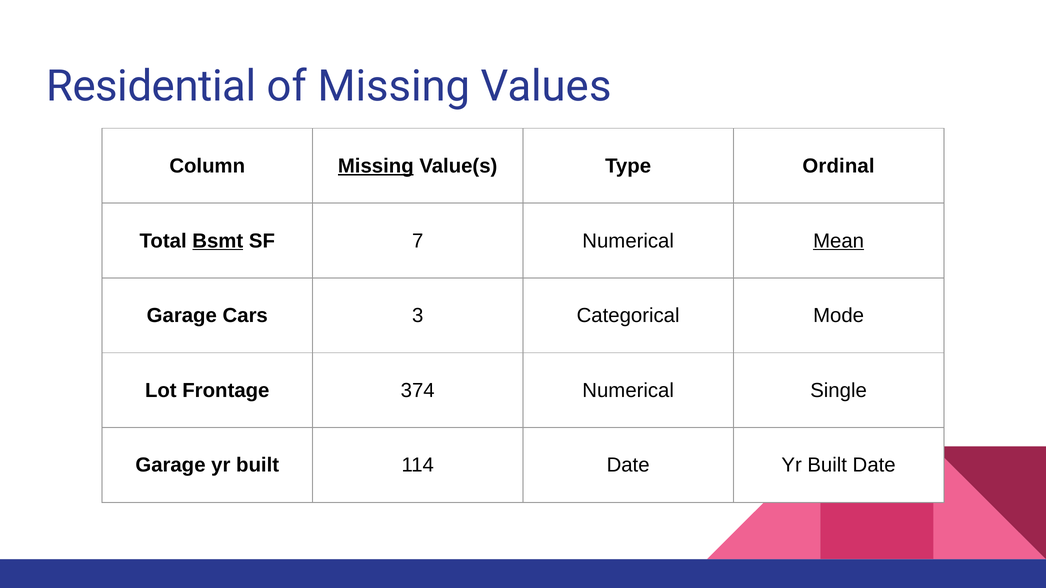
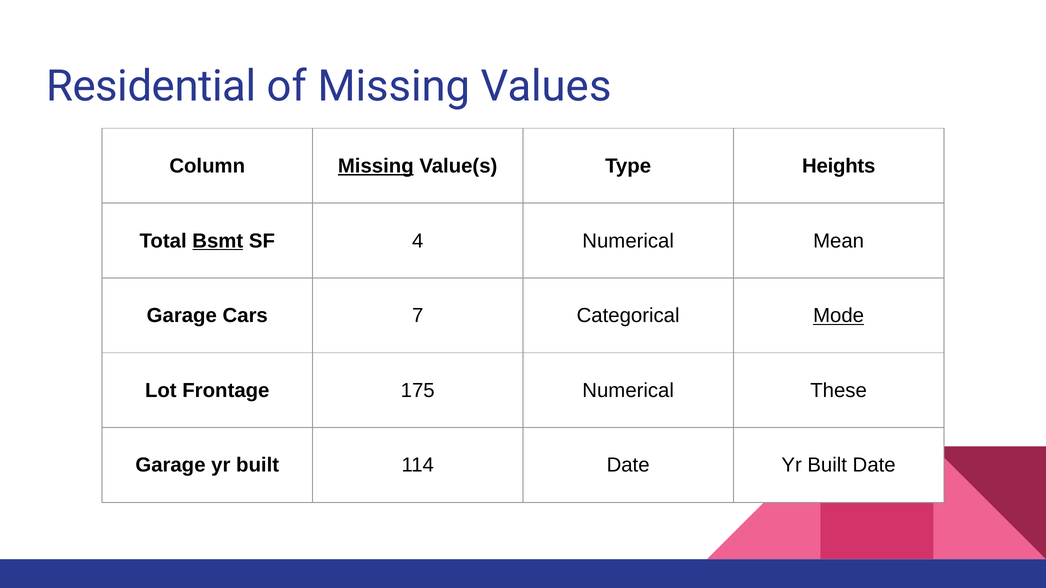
Ordinal: Ordinal -> Heights (839, 166)
7: 7 -> 4 (418, 241)
Mean underline: present -> none (839, 241)
3: 3 -> 7 (418, 316)
Mode underline: none -> present (839, 316)
374: 374 -> 175 (418, 391)
Single: Single -> These (839, 391)
